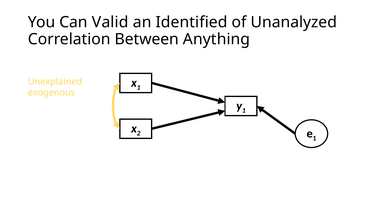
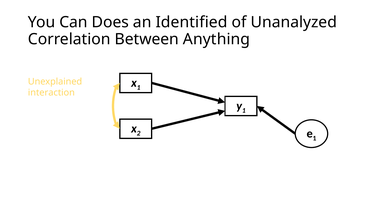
Valid: Valid -> Does (110, 22)
exogenous: exogenous -> interaction (51, 93)
